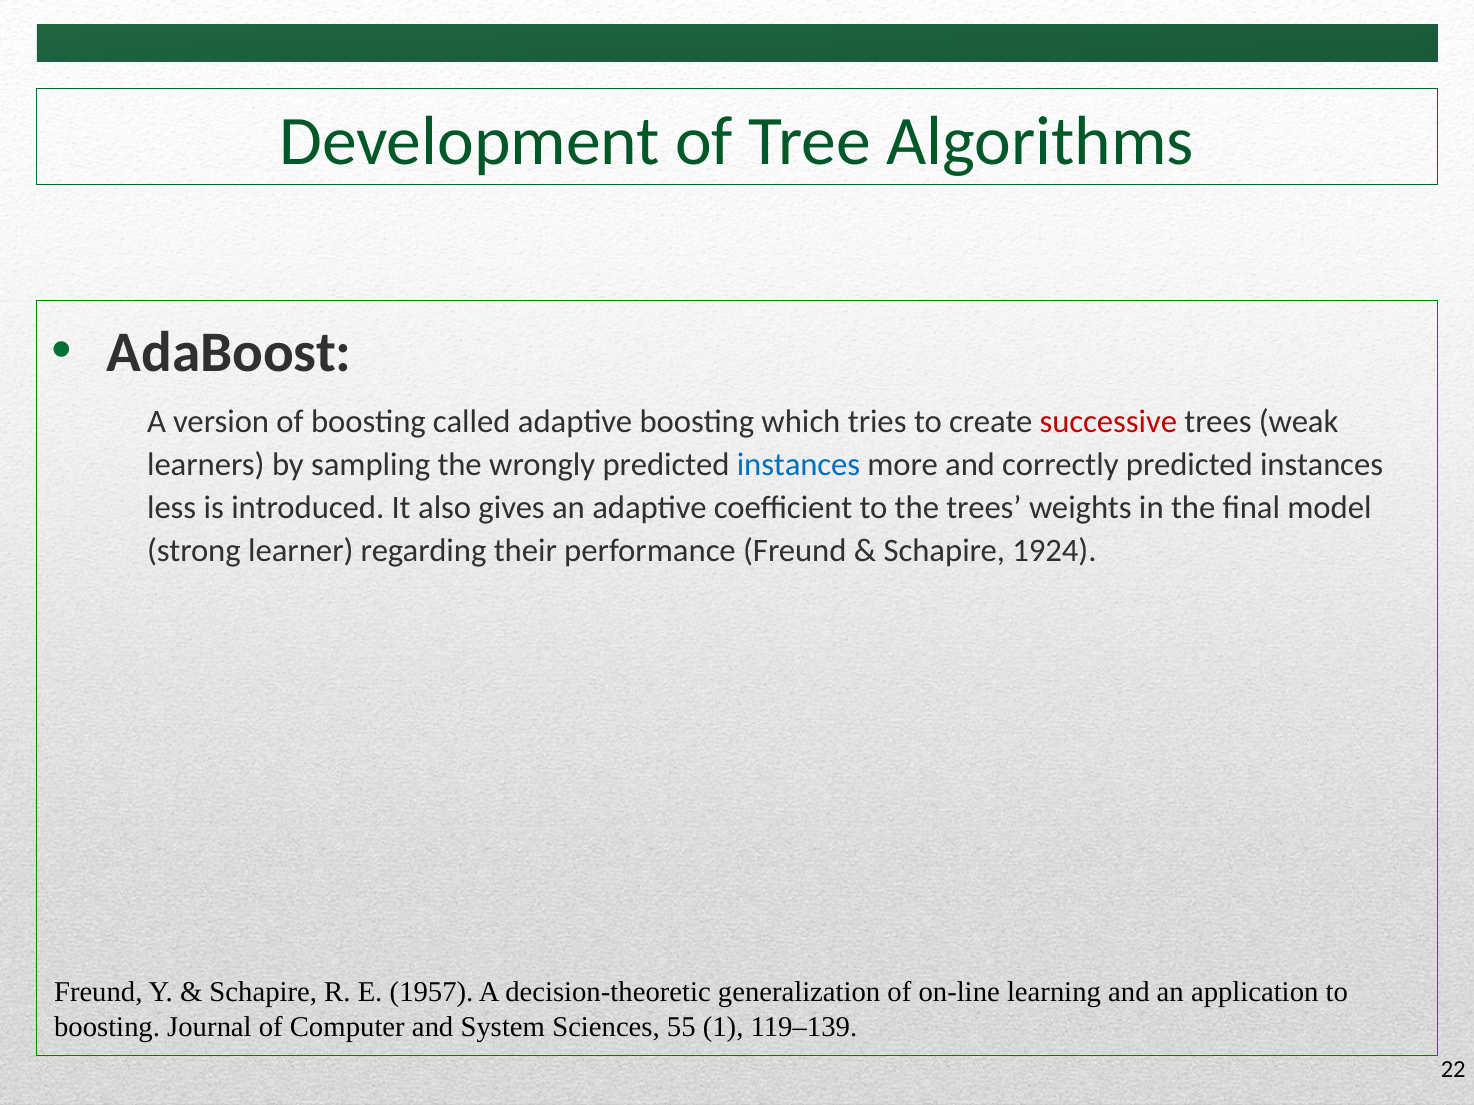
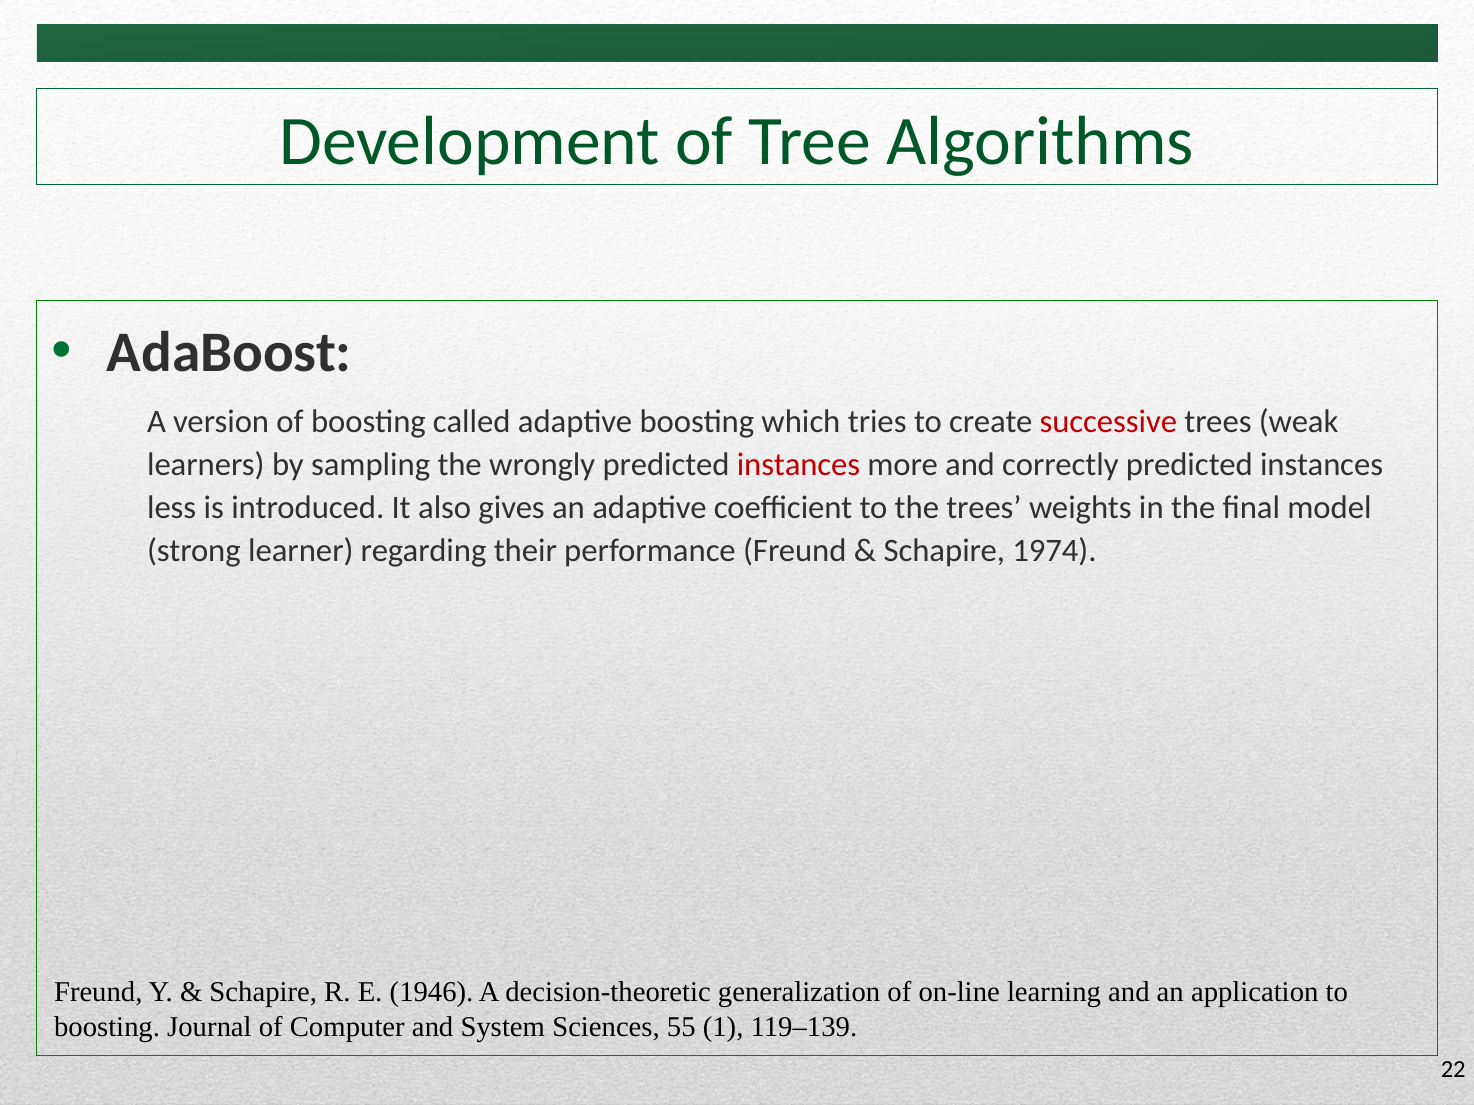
instances colour: blue -> red (798, 465)
1924: 1924 -> 1974 (1054, 551)
1957: 1957 -> 1946 (432, 993)
